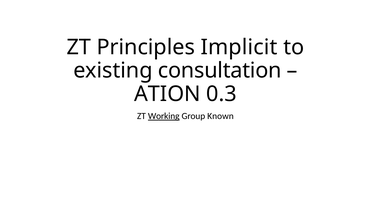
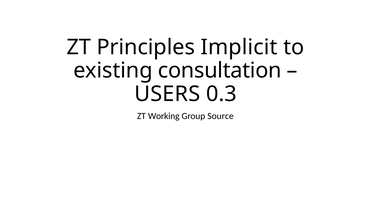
ATION: ATION -> USERS (167, 94)
Working underline: present -> none (164, 116)
Known: Known -> Source (221, 116)
